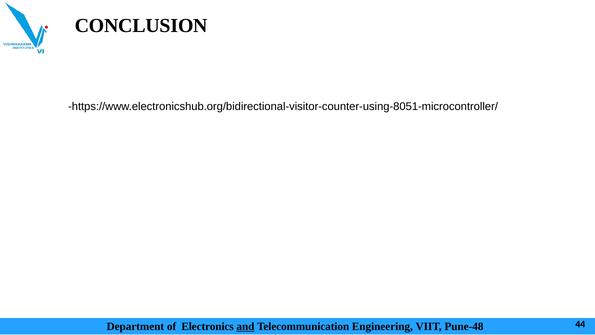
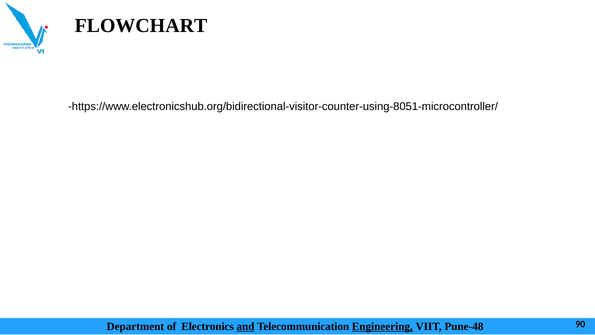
CONCLUSION: CONCLUSION -> FLOWCHART (141, 26)
Engineering underline: none -> present (382, 326)
44: 44 -> 90 (580, 324)
